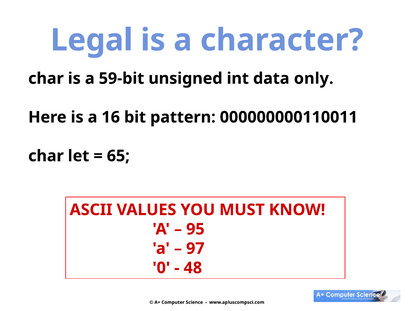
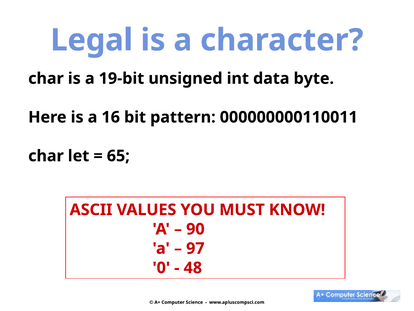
59-bit: 59-bit -> 19-bit (121, 78)
only: only -> byte (314, 78)
95: 95 -> 90 (195, 229)
